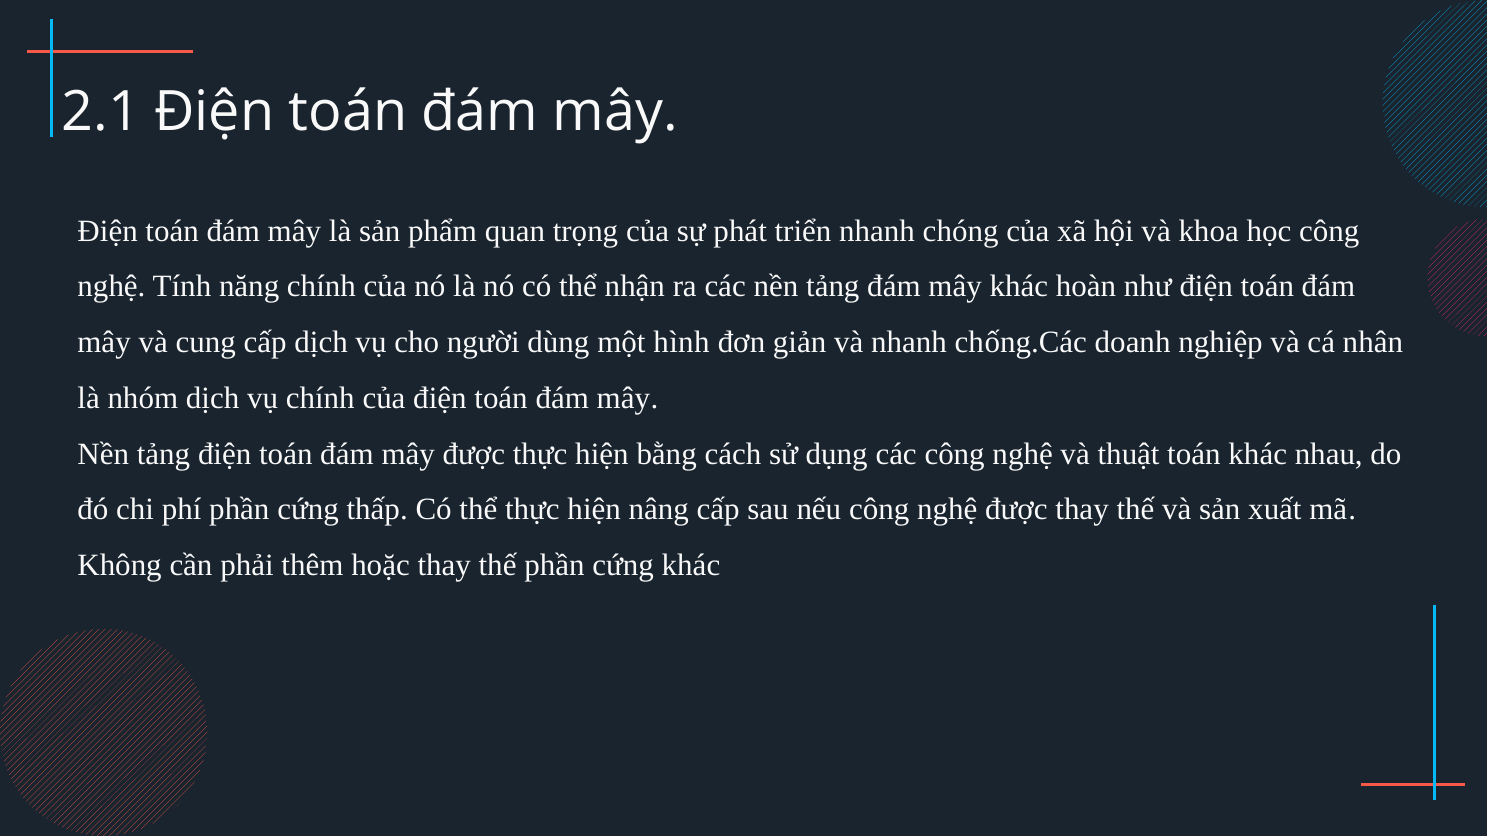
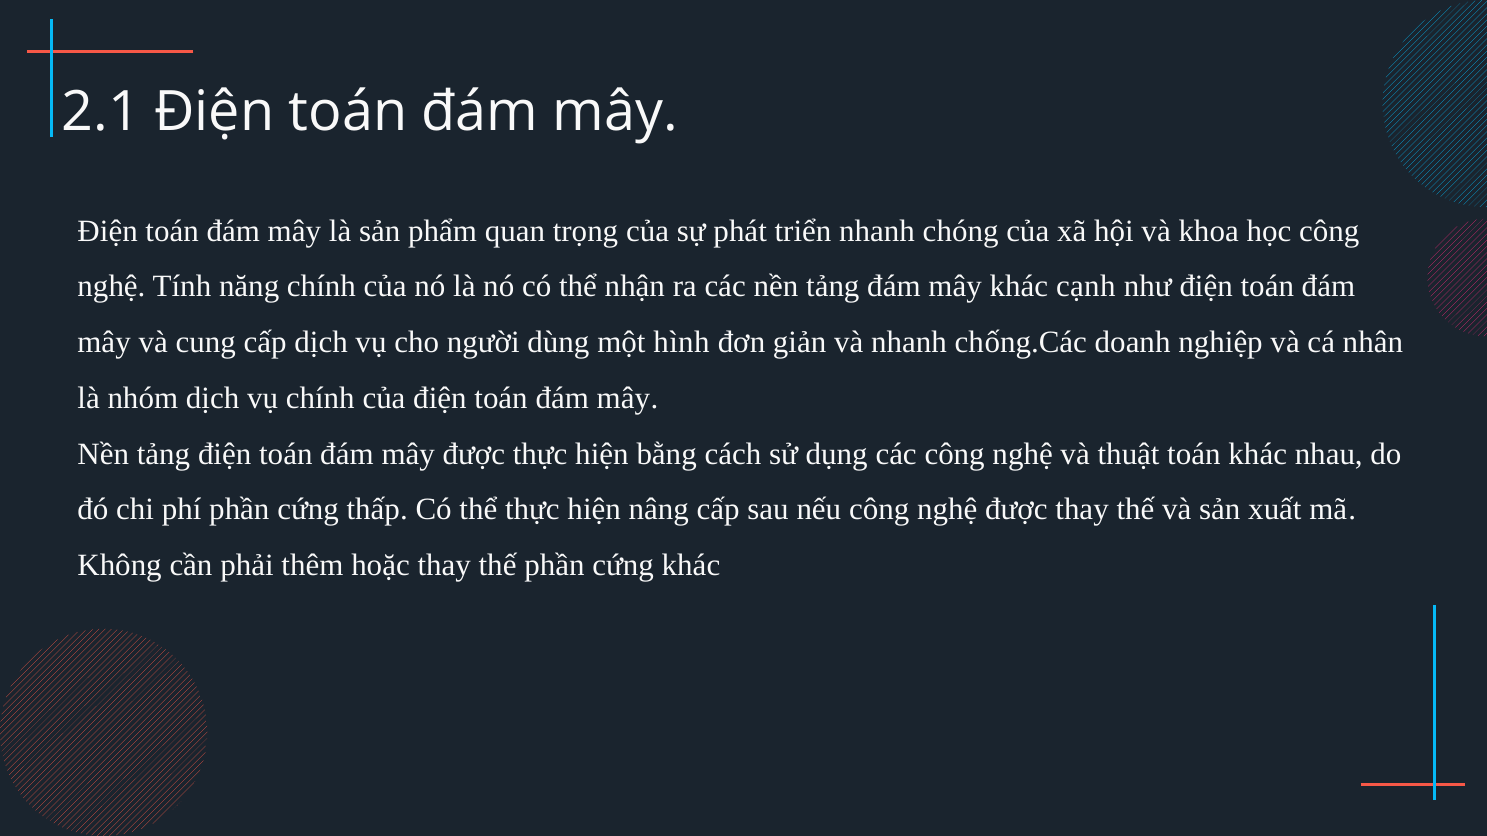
hoàn: hoàn -> cạnh (1086, 287)
